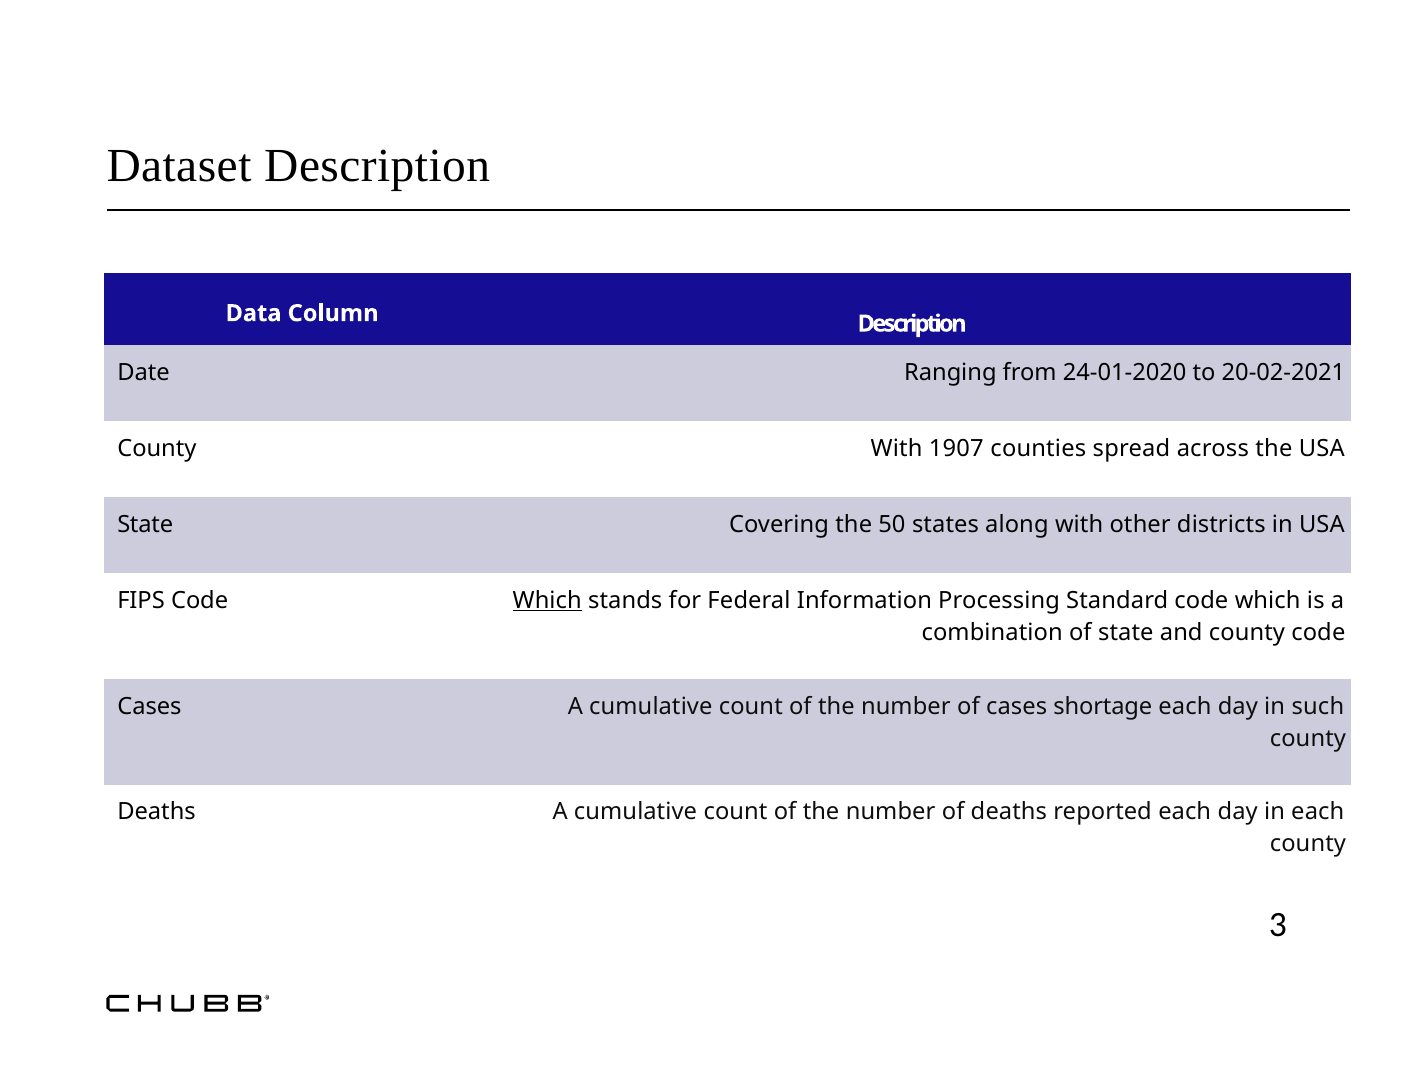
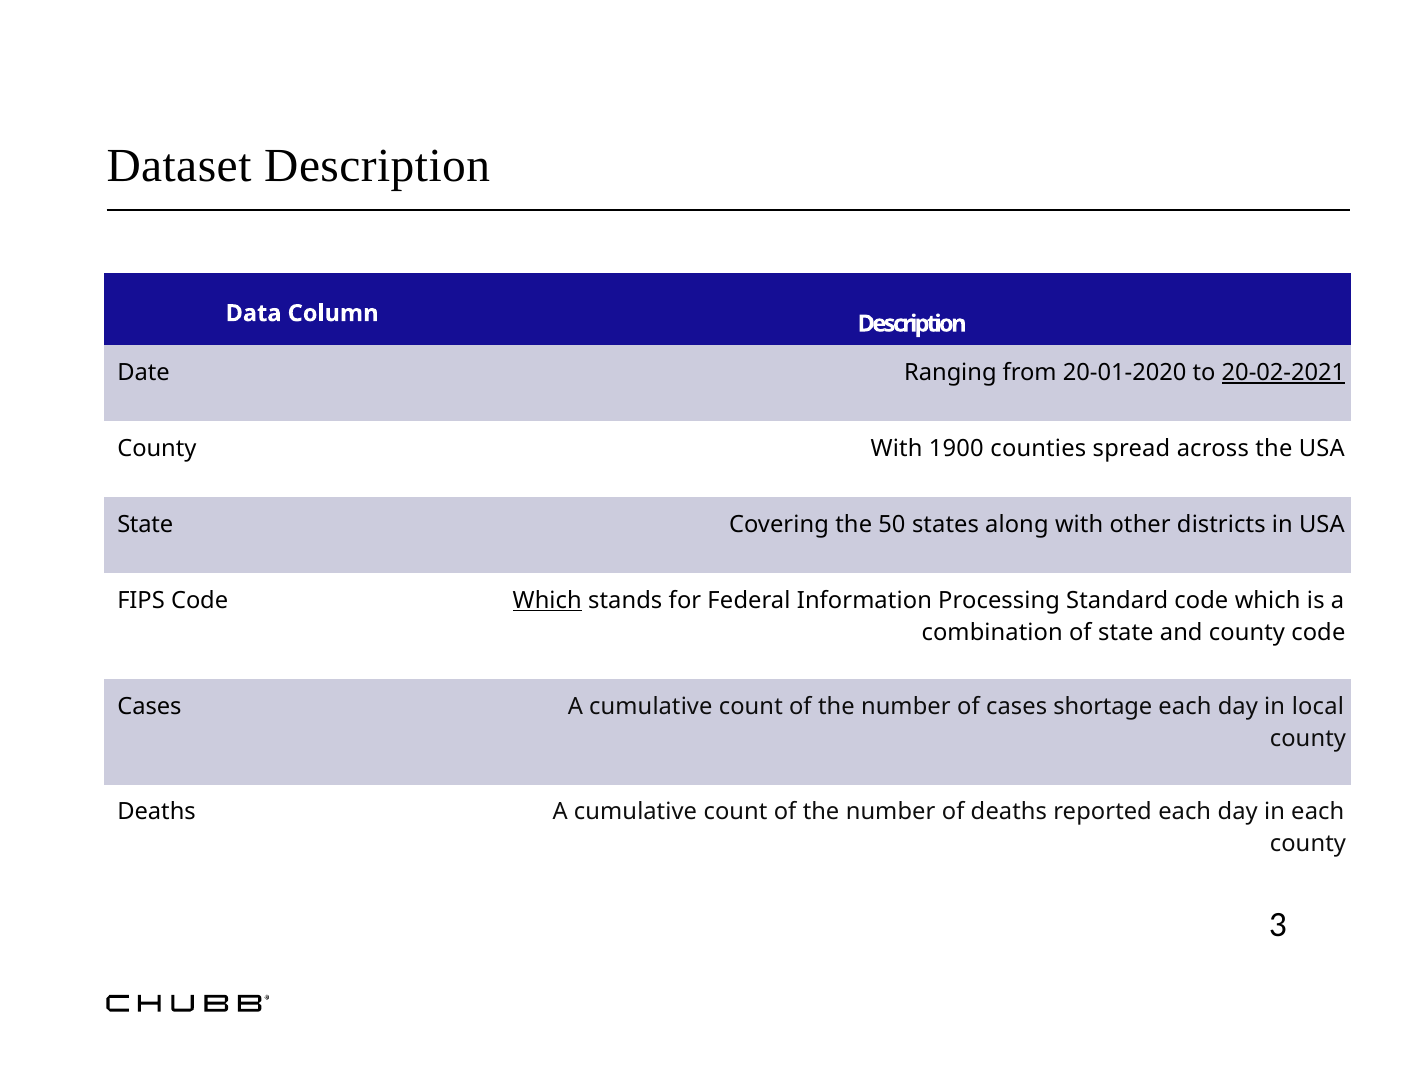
24-01-2020: 24-01-2020 -> 20-01-2020 (1125, 373)
20-02-2021 underline: none -> present (1283, 373)
1907: 1907 -> 1900 (956, 449)
such: such -> local (1318, 707)
